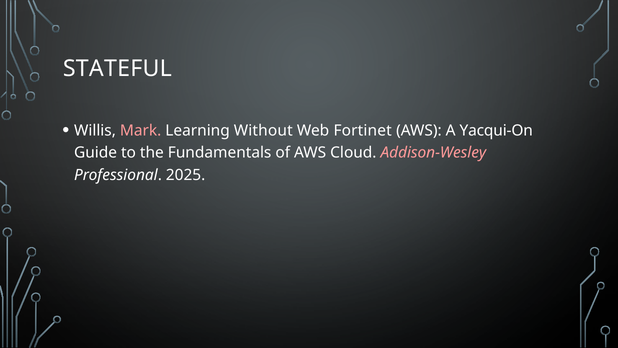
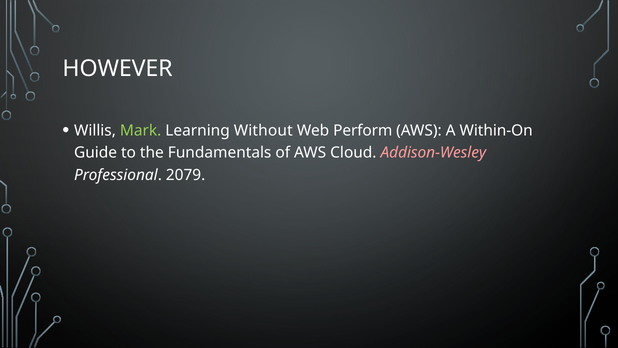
STATEFUL: STATEFUL -> HOWEVER (118, 69)
Mark colour: pink -> light green (141, 130)
Fortinet: Fortinet -> Perform (363, 130)
Yacqui-On: Yacqui-On -> Within-On (496, 130)
2025: 2025 -> 2079 (186, 175)
